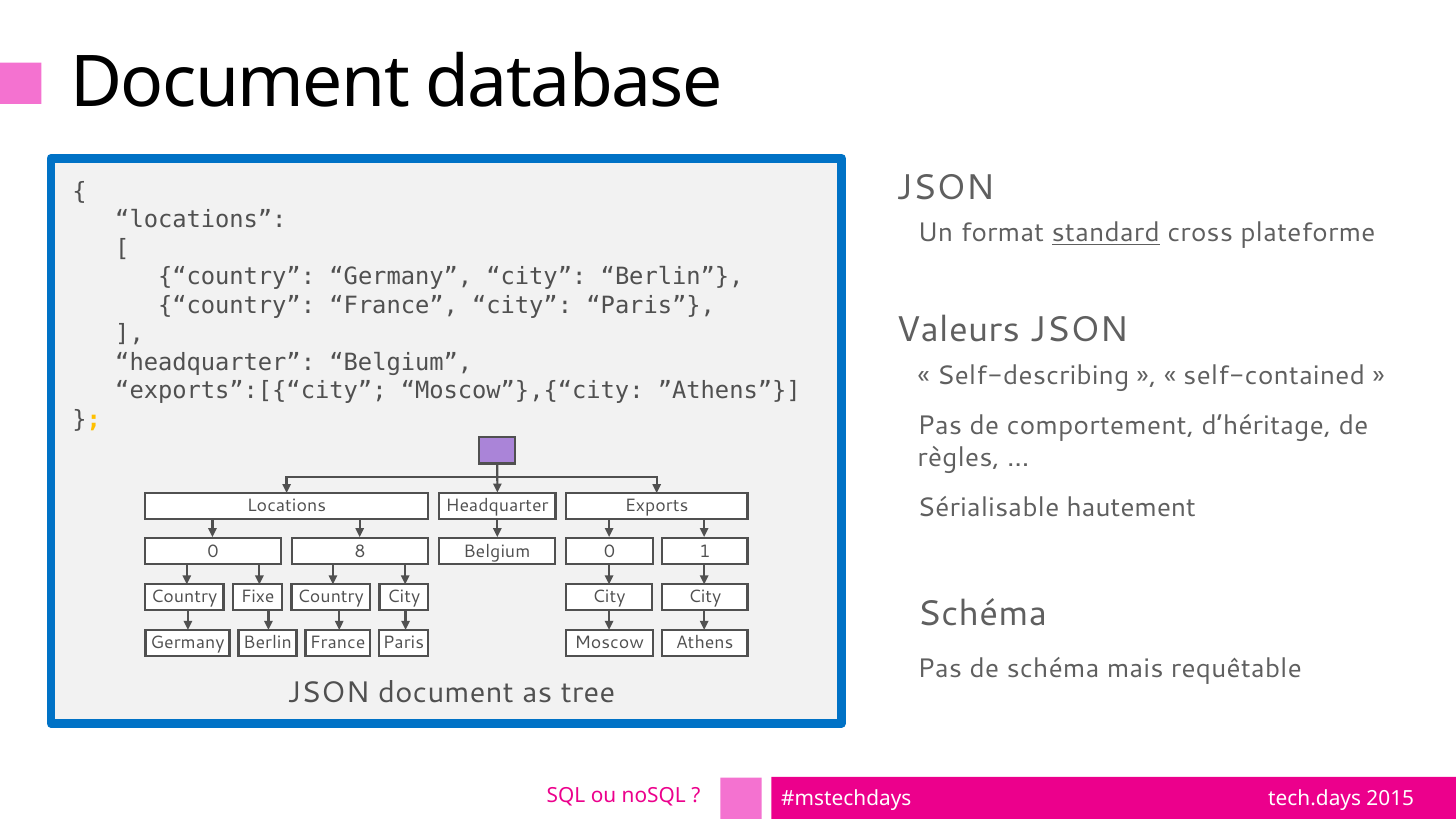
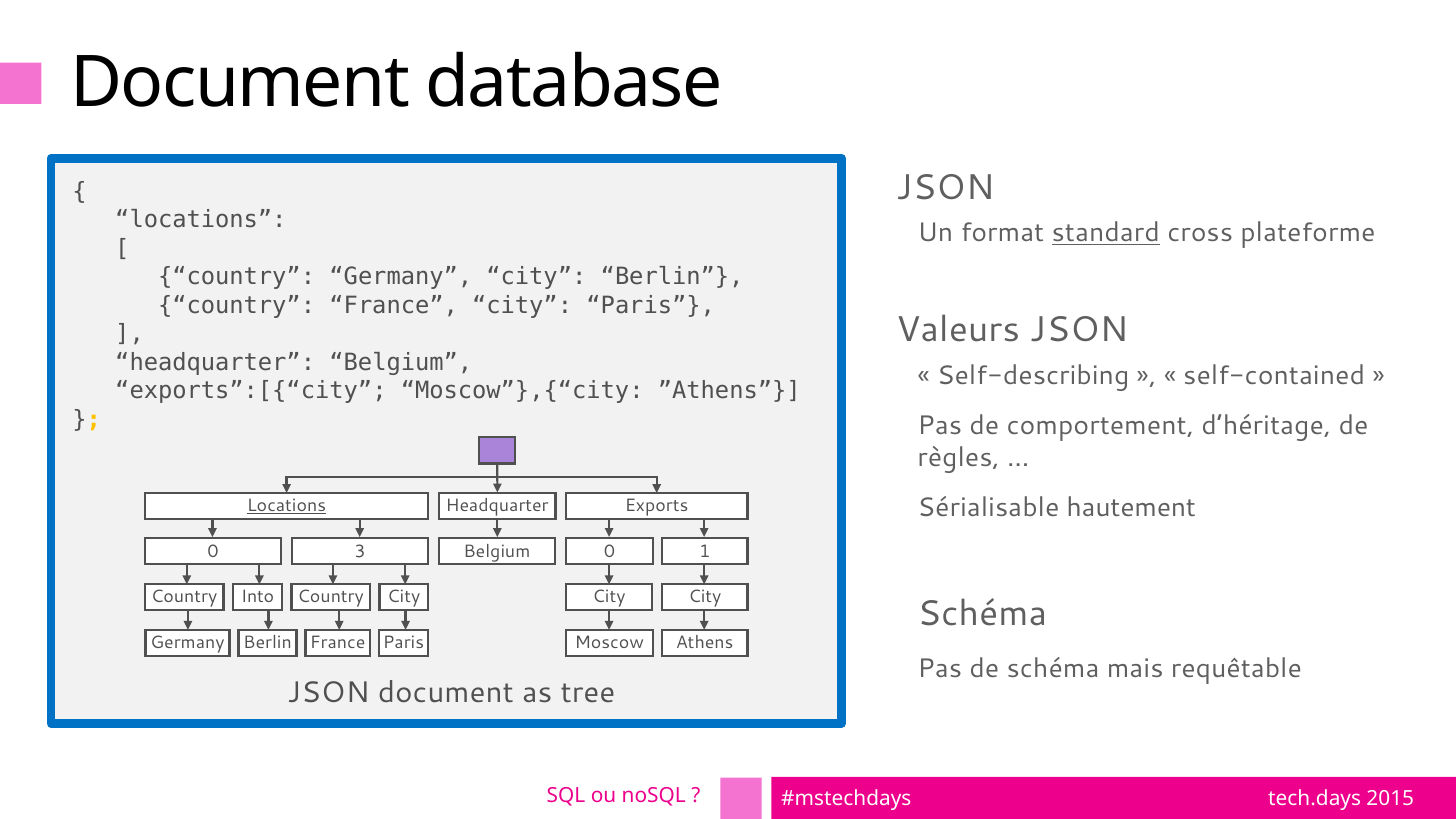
Locations underline: none -> present (286, 506)
8: 8 -> 3 (360, 551)
Fixe: Fixe -> Into (258, 597)
